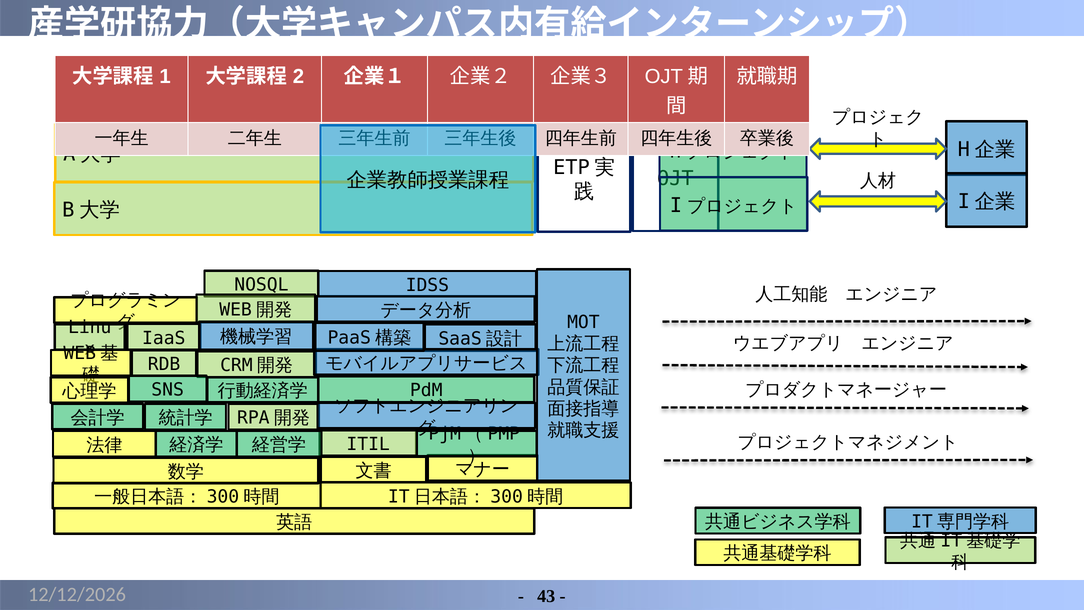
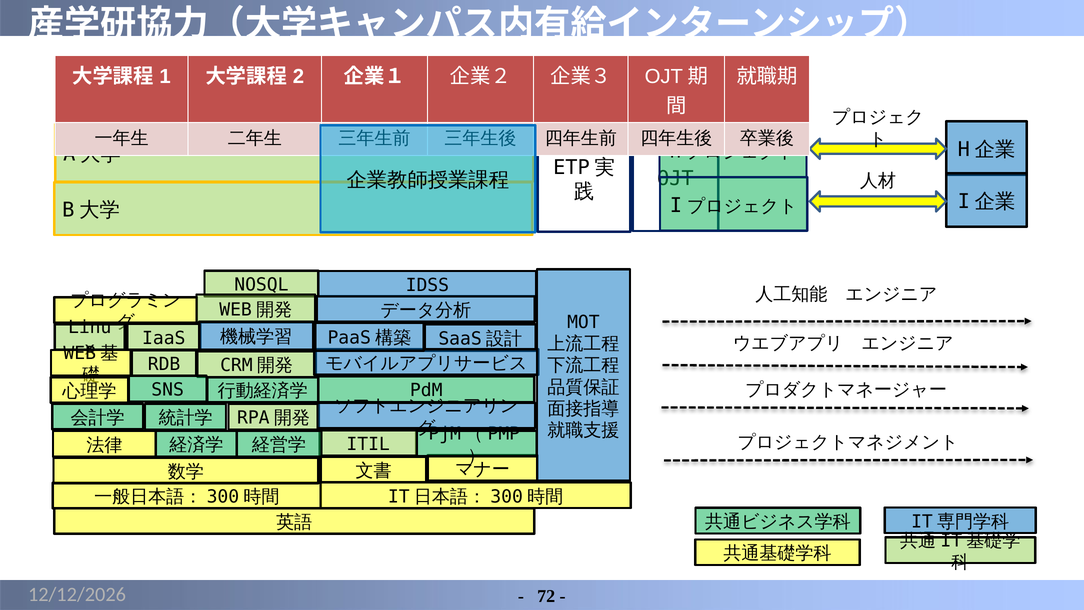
43: 43 -> 72 (546, 596)
